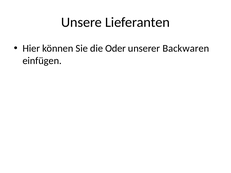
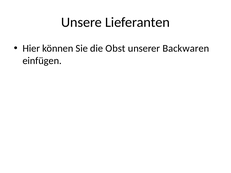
Oder: Oder -> Obst (115, 48)
